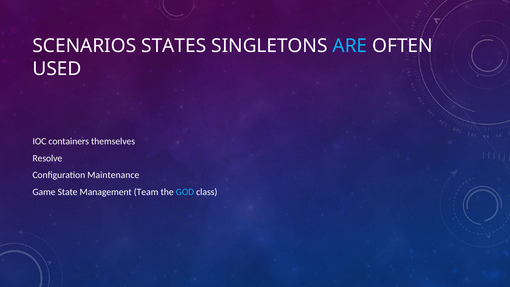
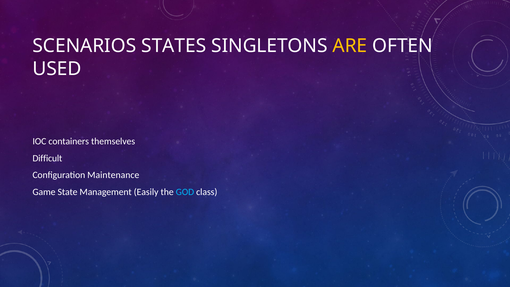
ARE colour: light blue -> yellow (350, 46)
Resolve: Resolve -> Difficult (47, 158)
Team: Team -> Easily (146, 192)
